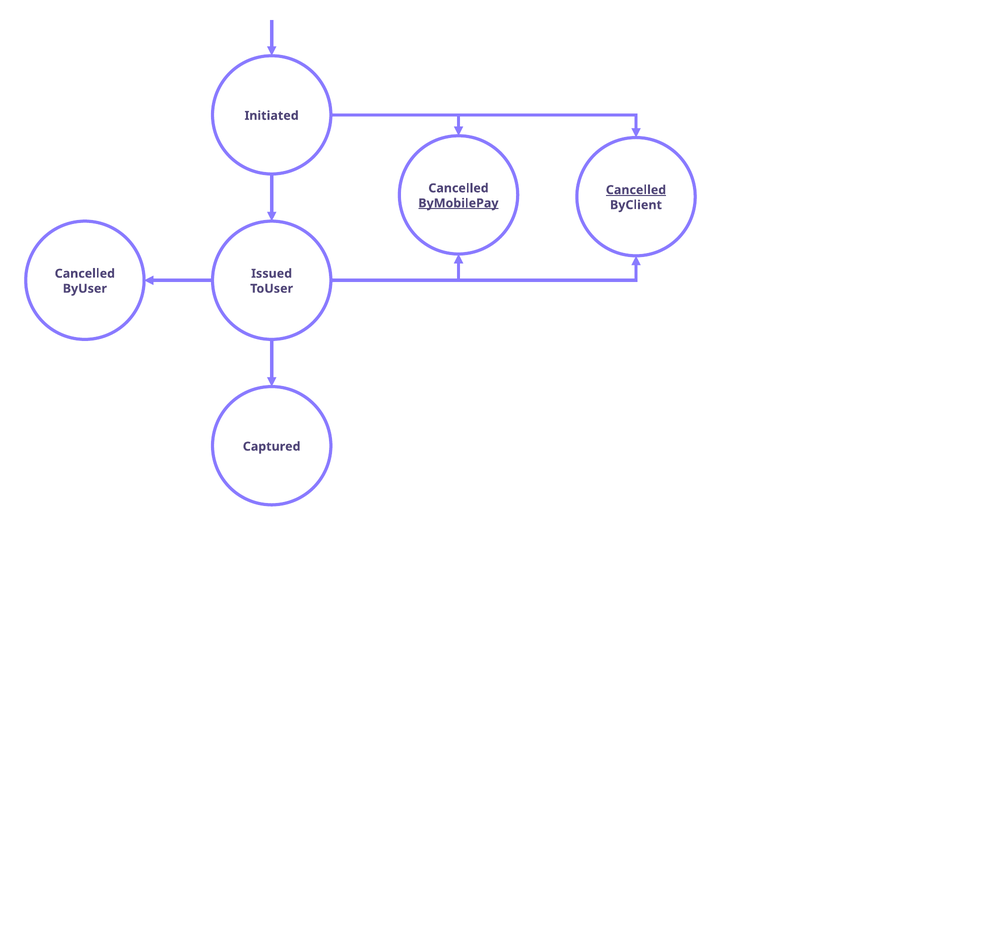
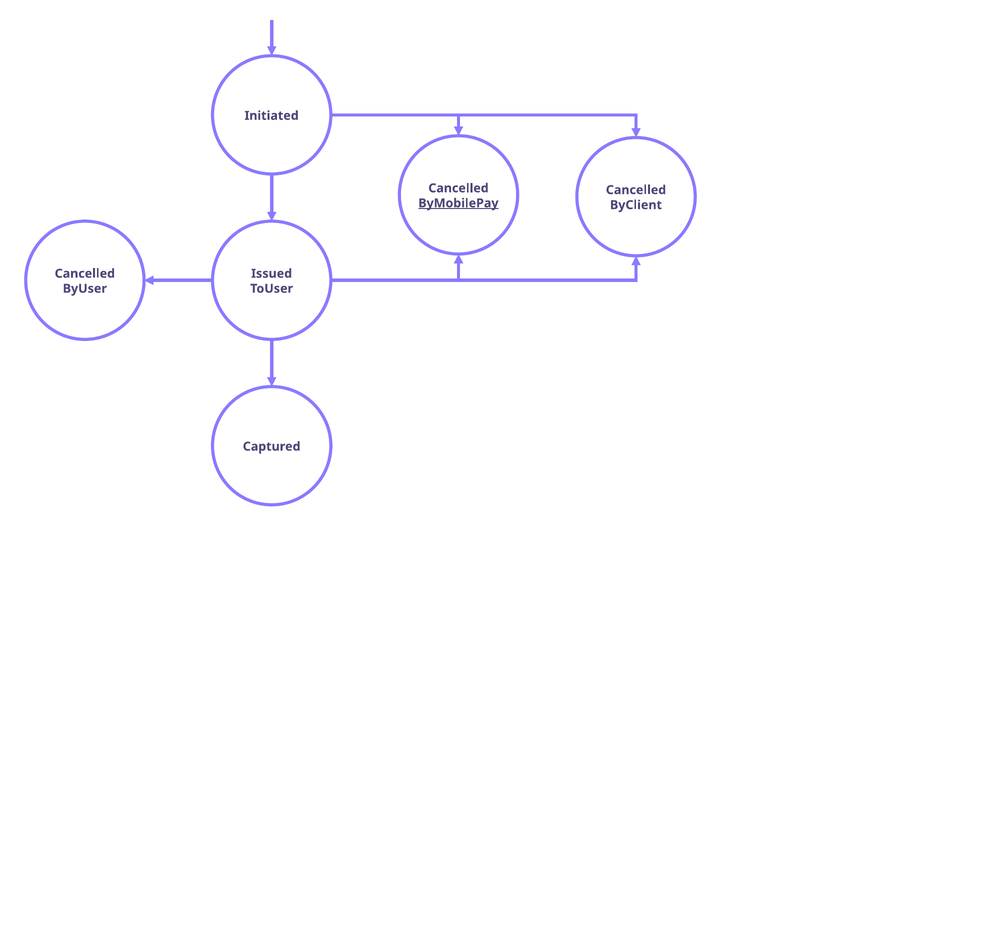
Cancelled underline: present -> none (636, 190)
